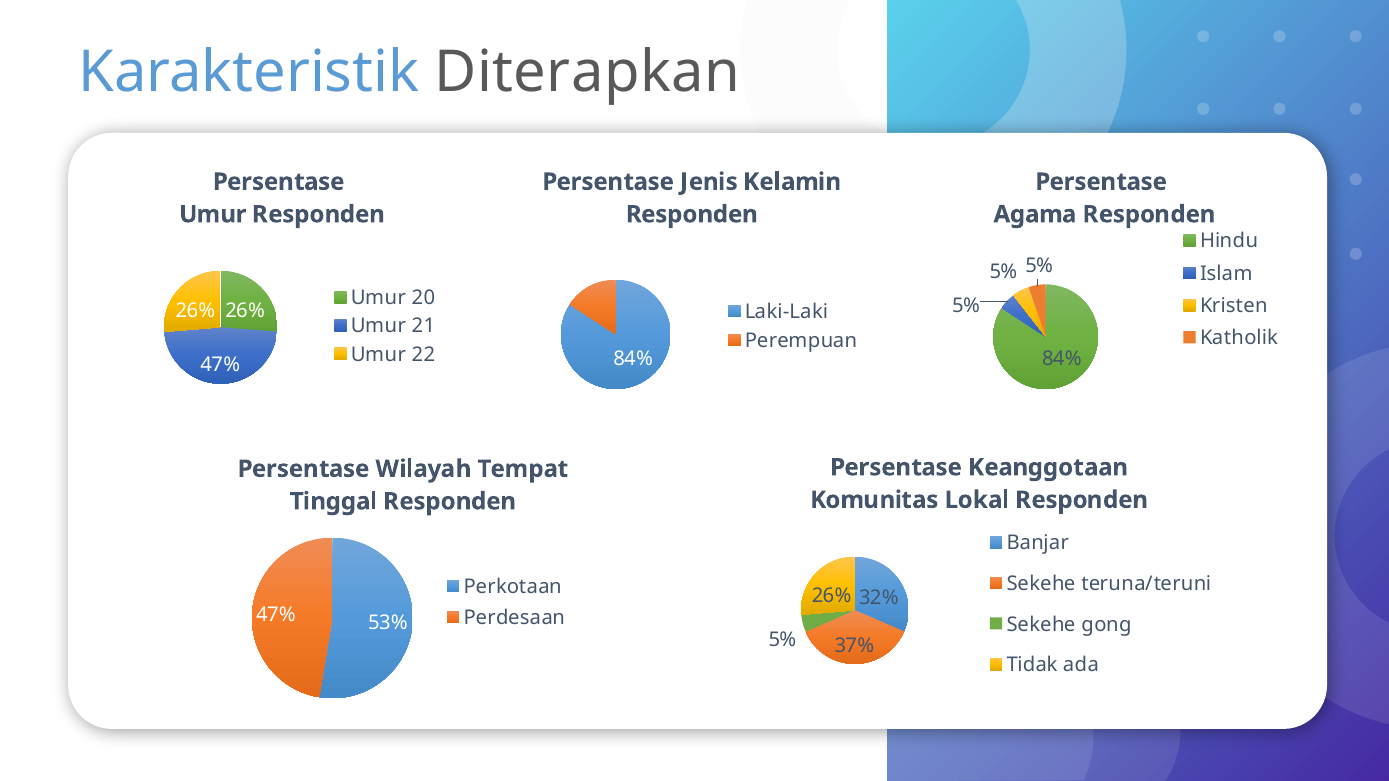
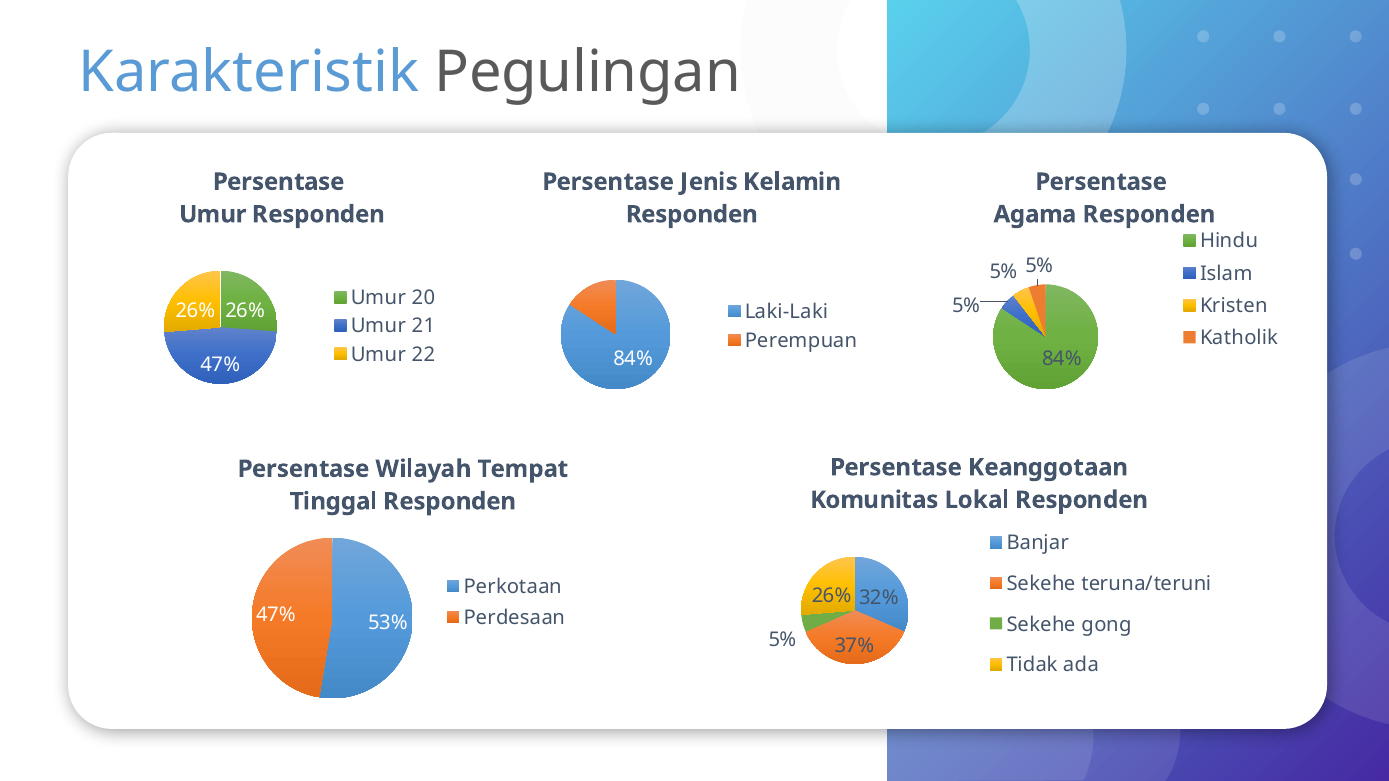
Diterapkan: Diterapkan -> Pegulingan (588, 72)
